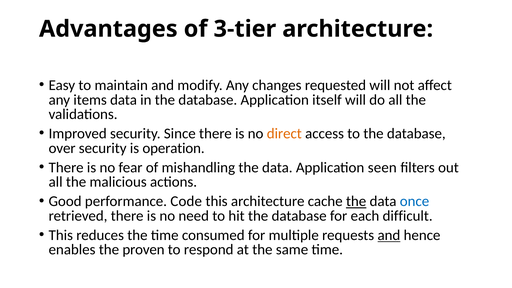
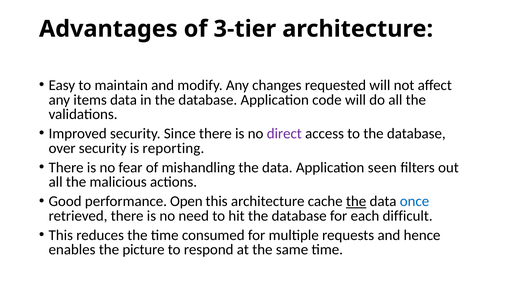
itself: itself -> code (327, 100)
direct colour: orange -> purple (284, 134)
operation: operation -> reporting (173, 148)
Code: Code -> Open (186, 201)
and underline: present -> none (389, 235)
proven: proven -> picture (143, 250)
